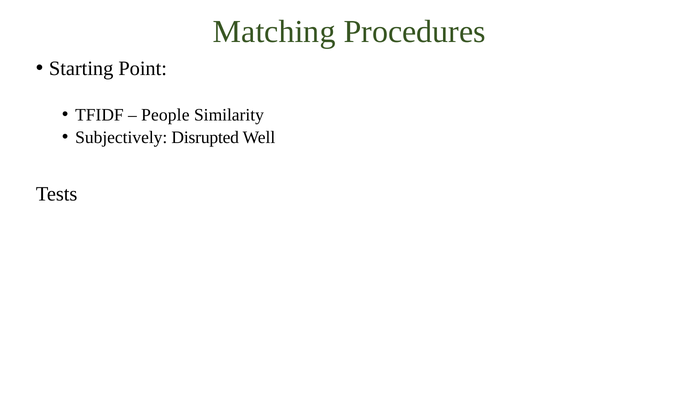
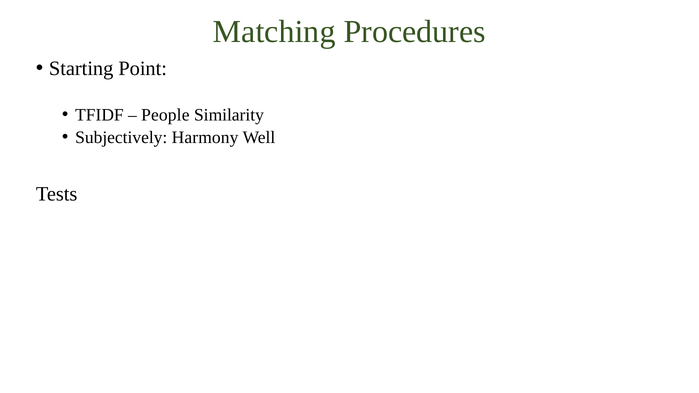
Disrupted: Disrupted -> Harmony (205, 137)
